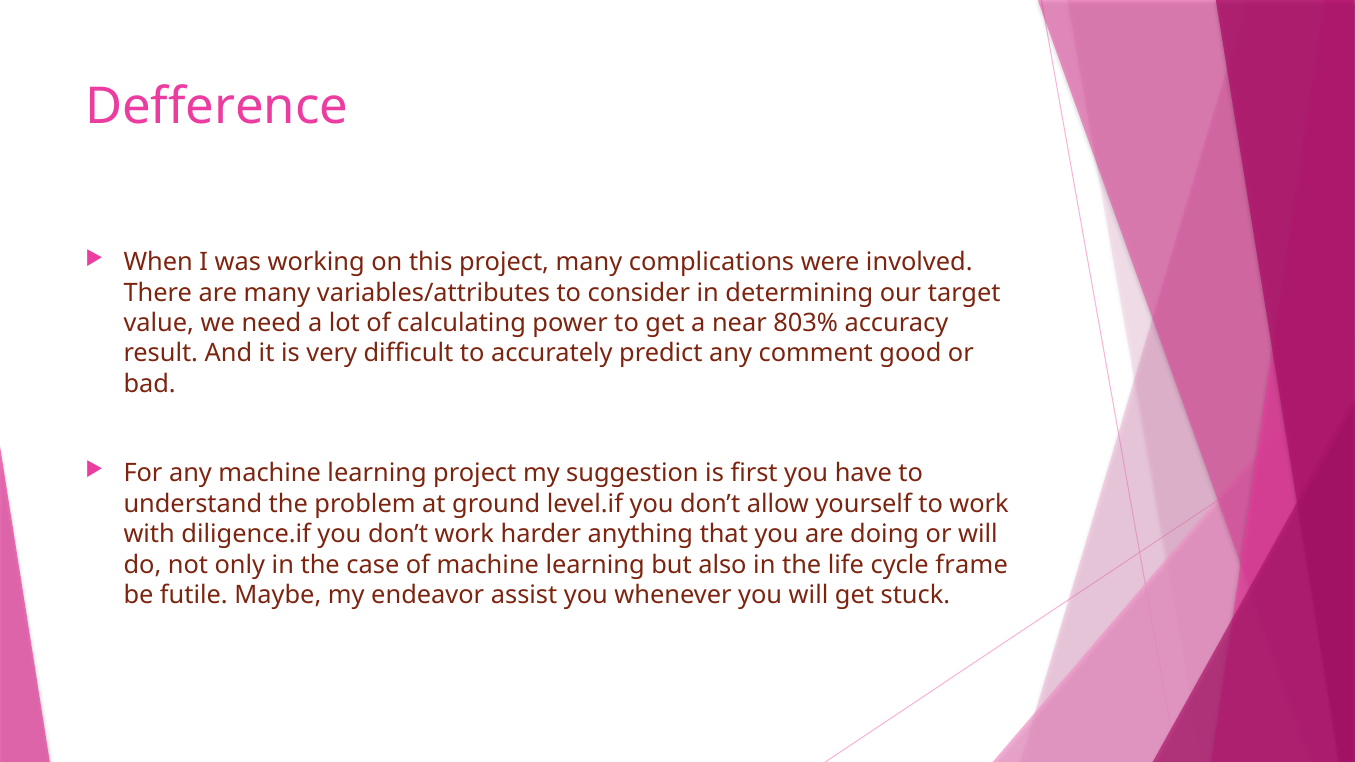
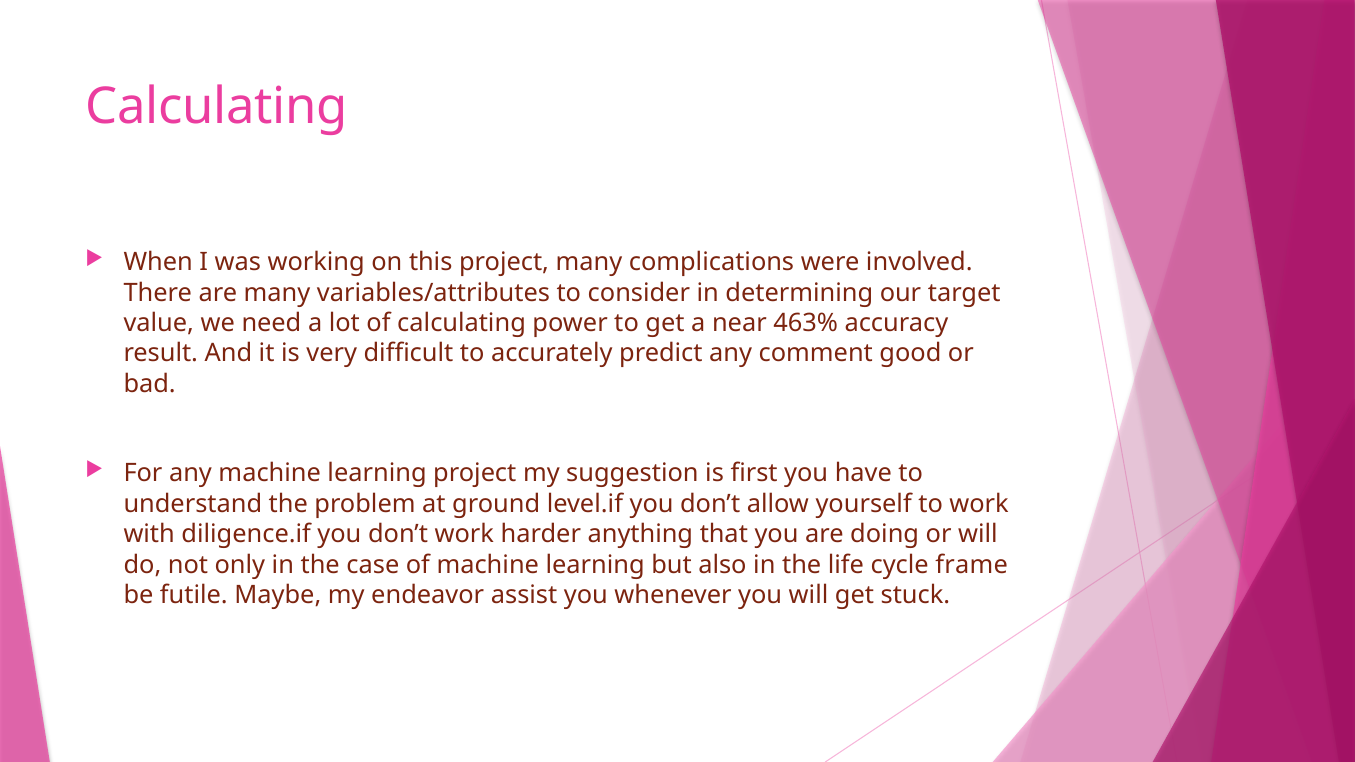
Defference: Defference -> Calculating (217, 107)
803%: 803% -> 463% (806, 323)
